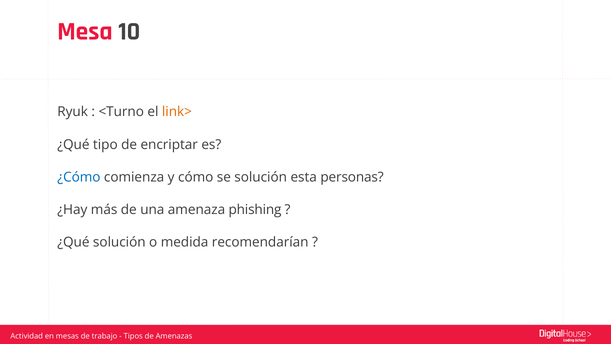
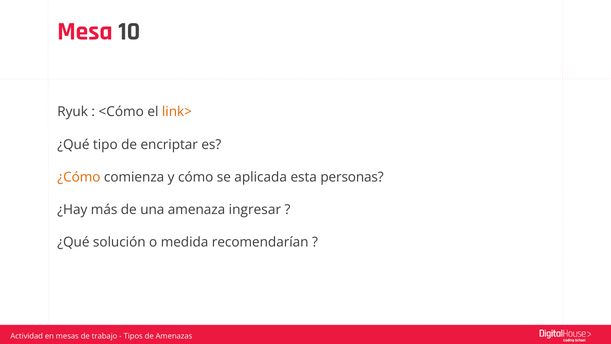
<Turno: <Turno -> <Cómo (121, 112)
¿Cómo colour: blue -> orange (79, 177)
se solución: solución -> aplicada (261, 177)
phishing: phishing -> ingresar (255, 210)
